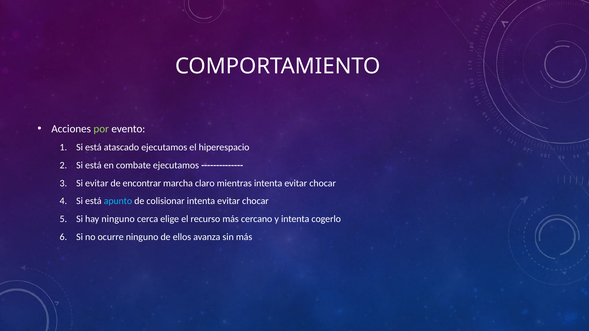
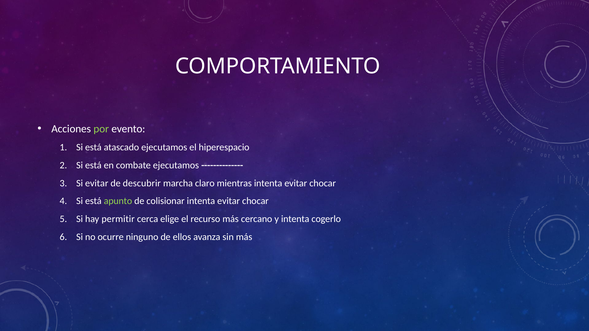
encontrar: encontrar -> descubrir (142, 183)
apunto colour: light blue -> light green (118, 201)
hay ninguno: ninguno -> permitir (118, 219)
